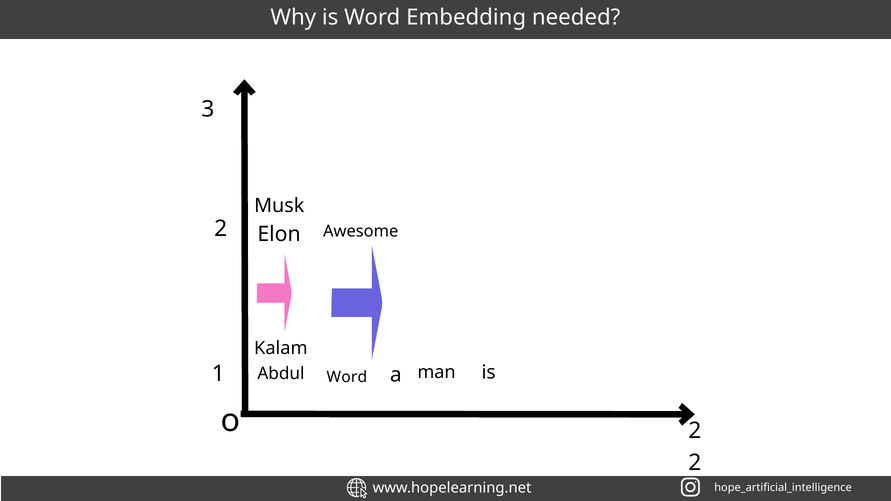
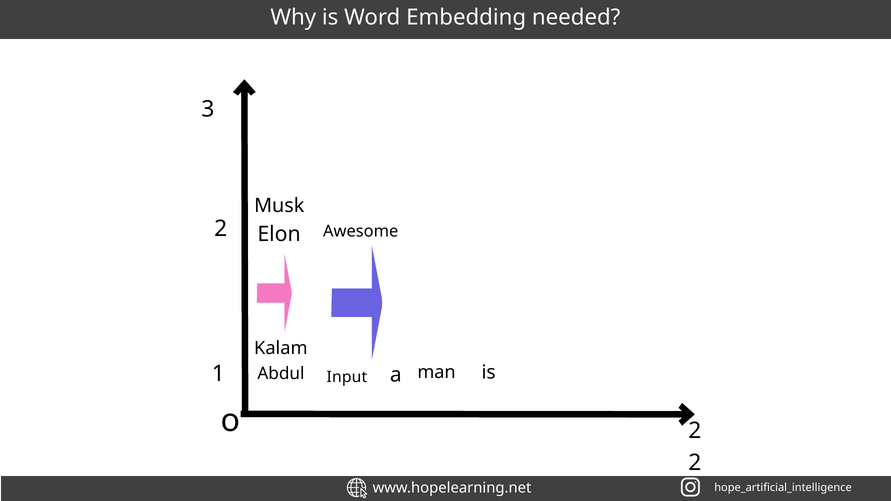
Word: Word -> Input (347, 377)
